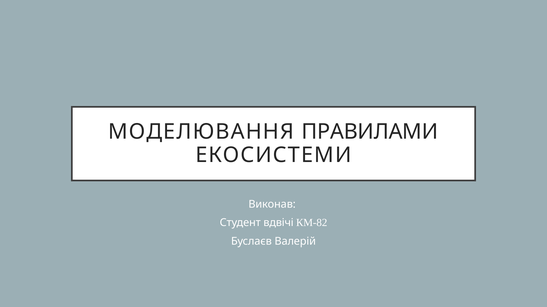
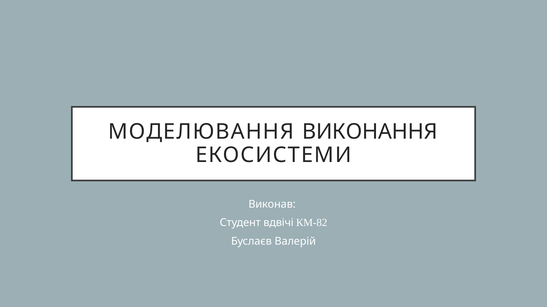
ПРАВИЛАМИ: ПРАВИЛАМИ -> ВИКОНАННЯ (370, 132)
